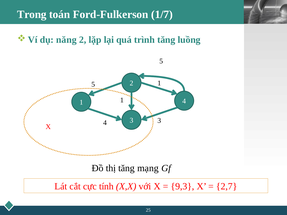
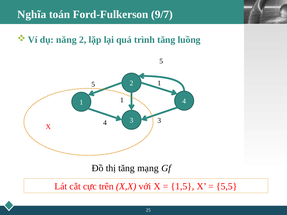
Trong: Trong -> Nghĩa (32, 14)
1/7: 1/7 -> 9/7 (162, 14)
tính: tính -> trên (106, 187)
9,3: 9,3 -> 1,5 (182, 187)
2,7: 2,7 -> 5,5 (227, 187)
